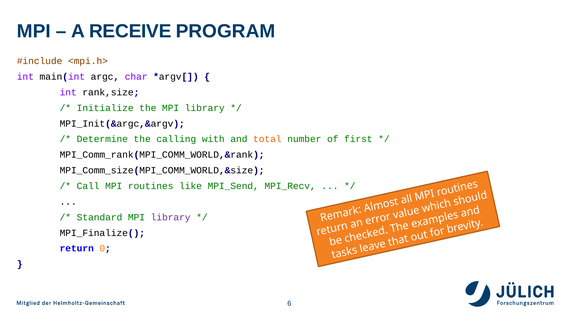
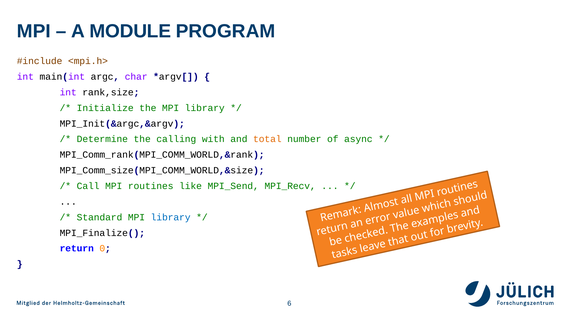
RECEIVE: RECEIVE -> MODULE (130, 31)
first: first -> async (358, 139)
library colour: purple -> blue (171, 217)
